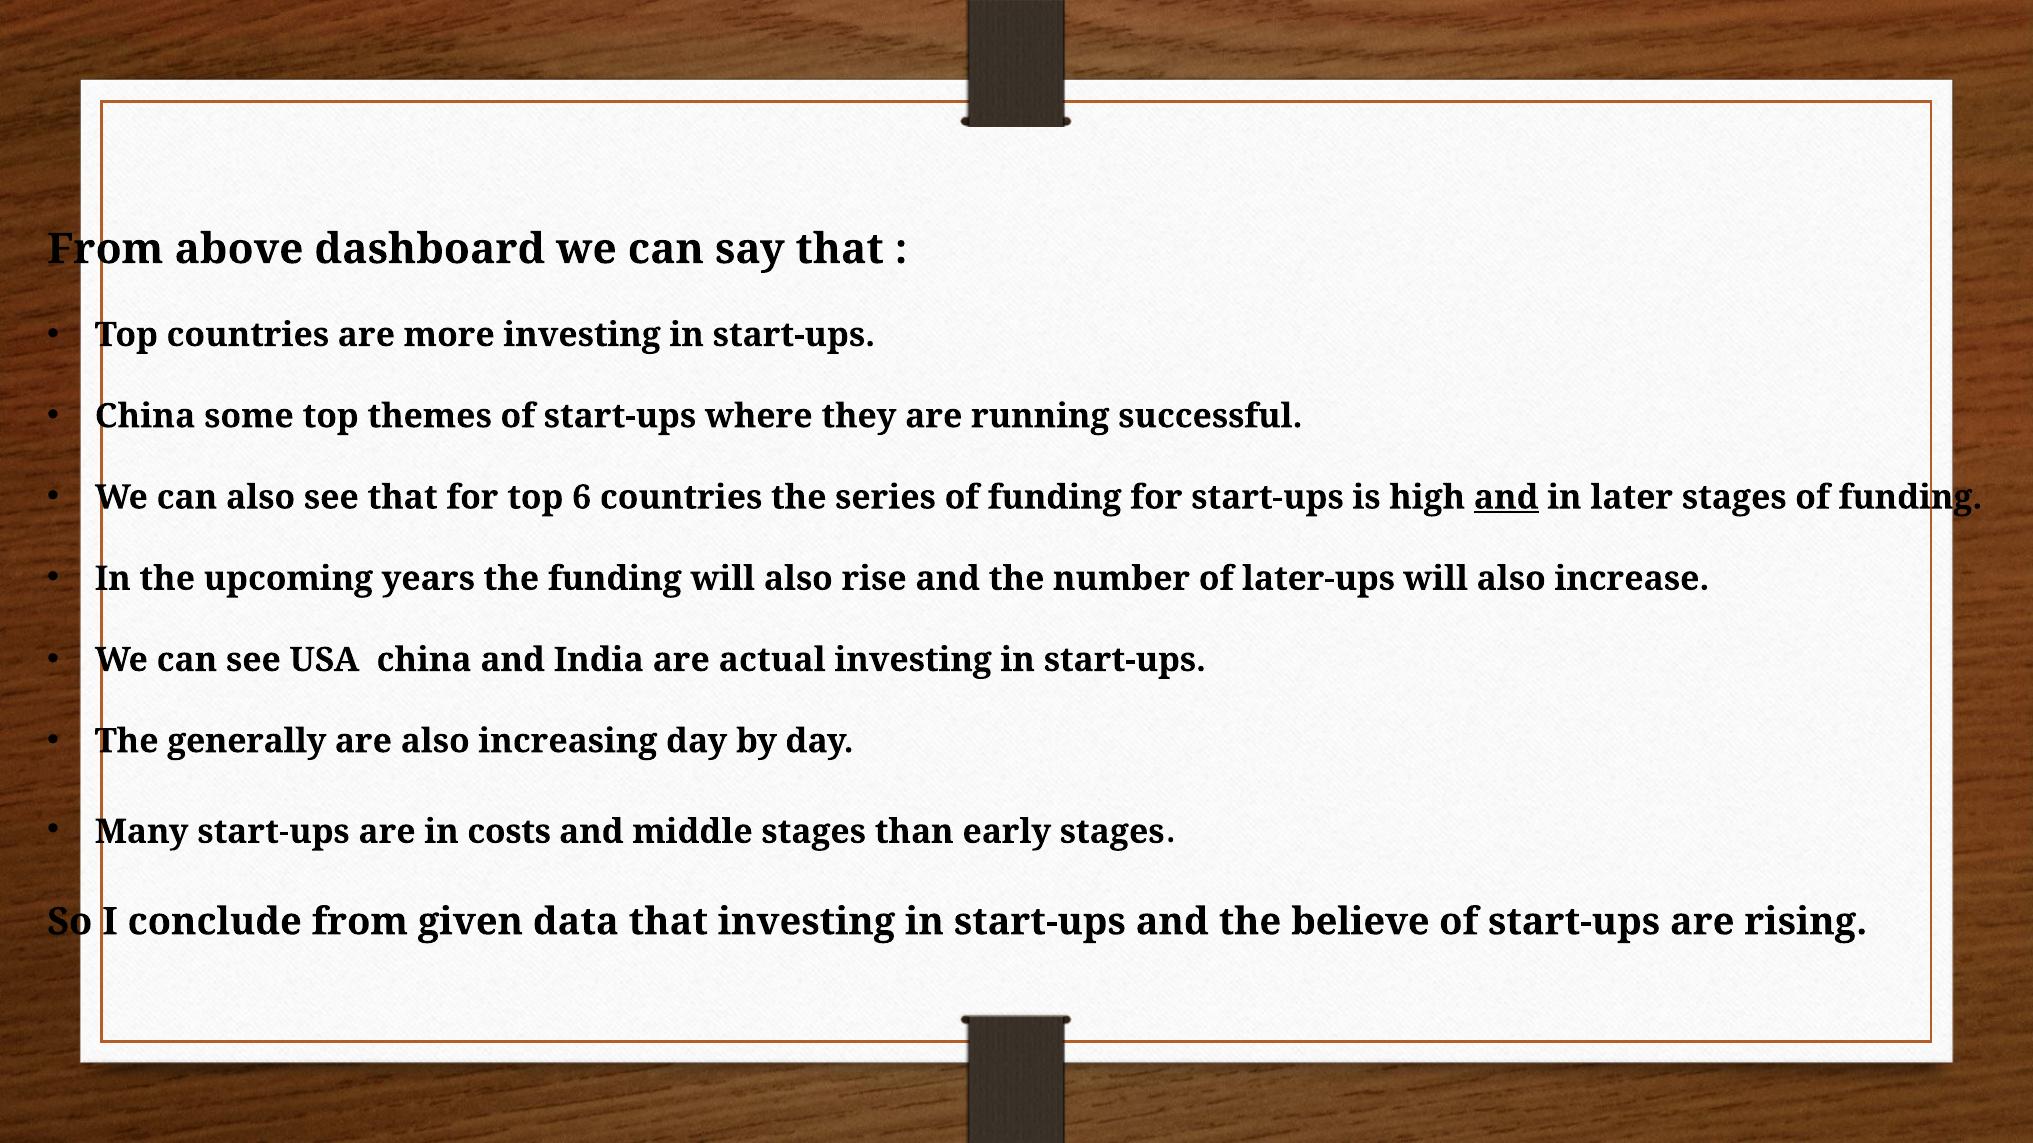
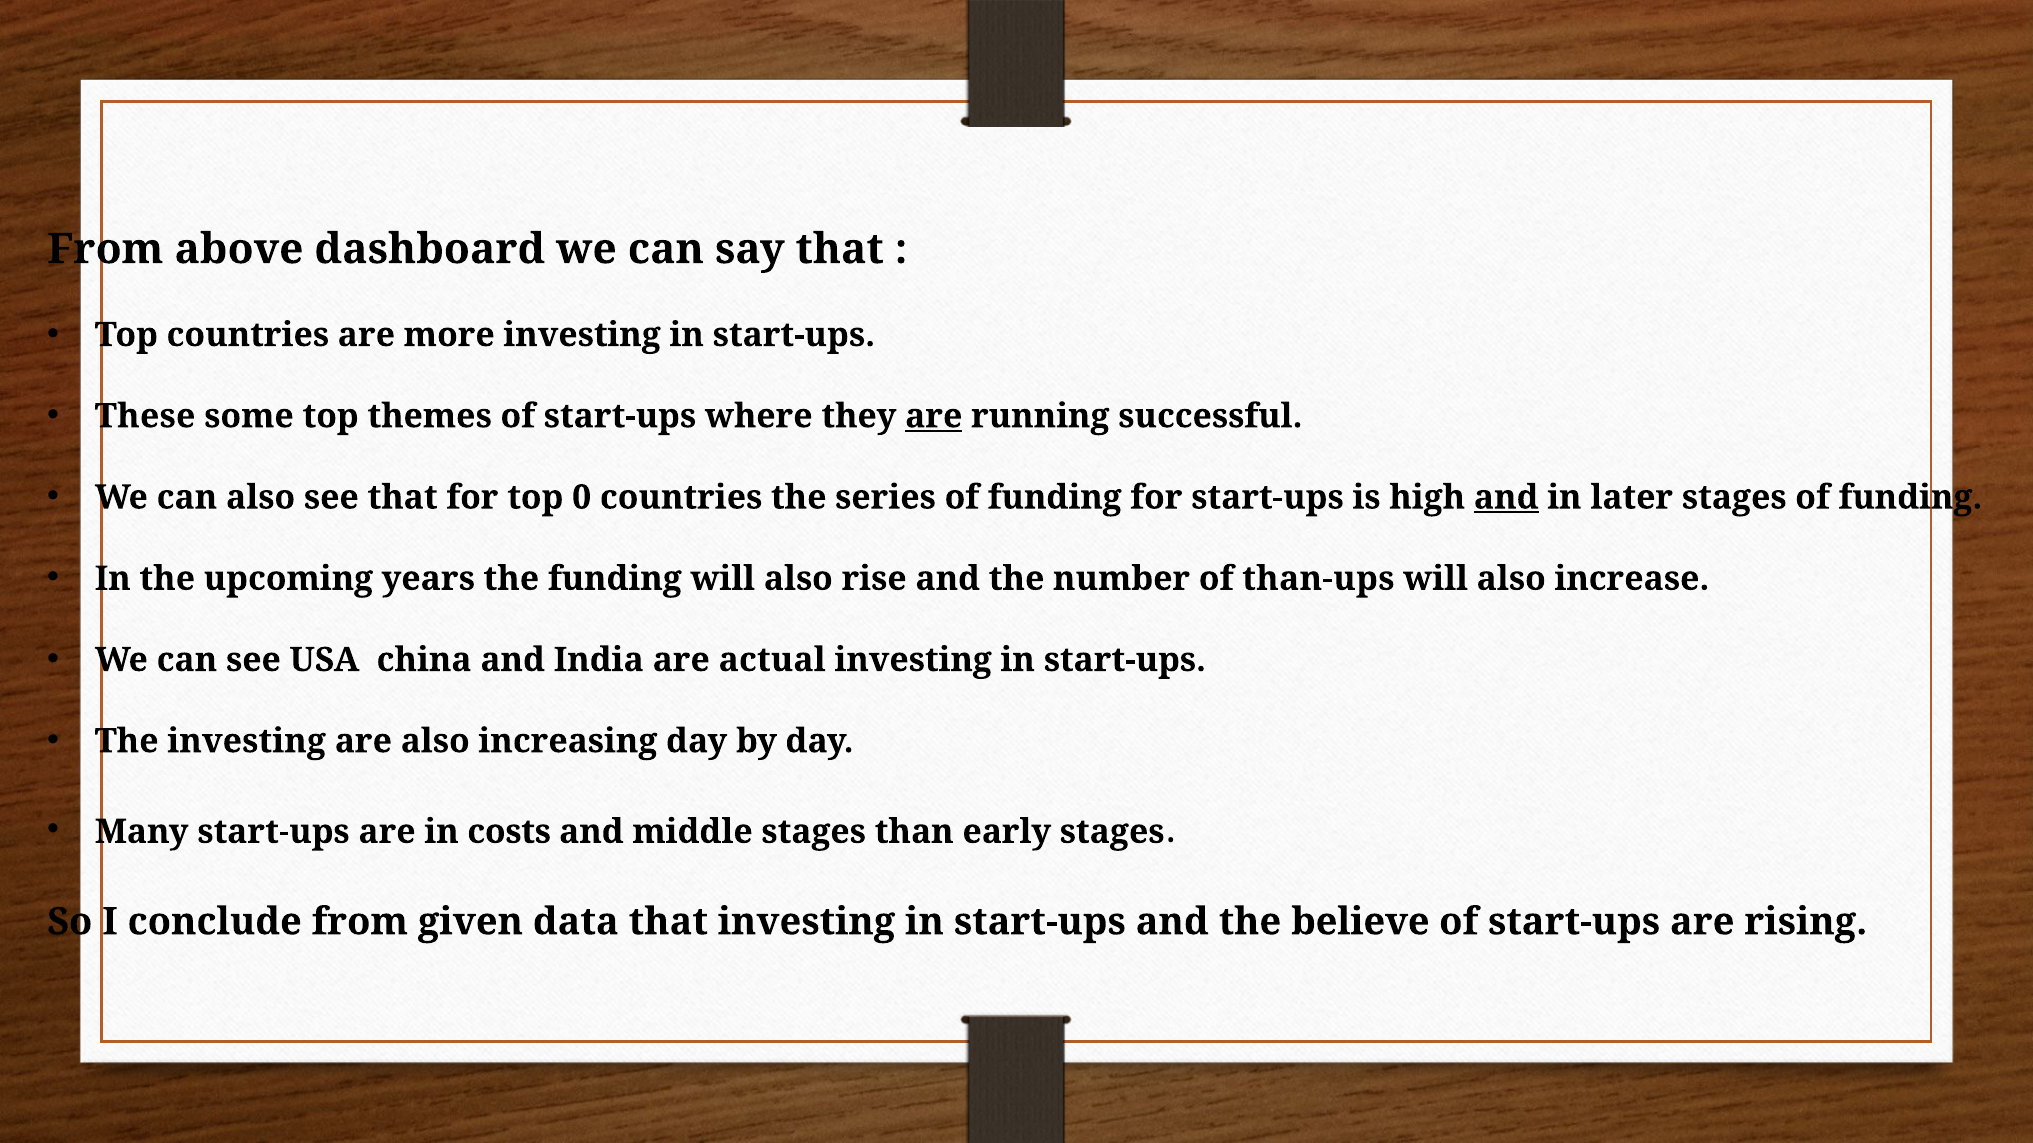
China: China -> These (145, 416)
are underline: none -> present (934, 416)
6: 6 -> 0 (582, 498)
later-ups: later-ups -> than-ups (1318, 579)
The generally: generally -> investing (247, 741)
